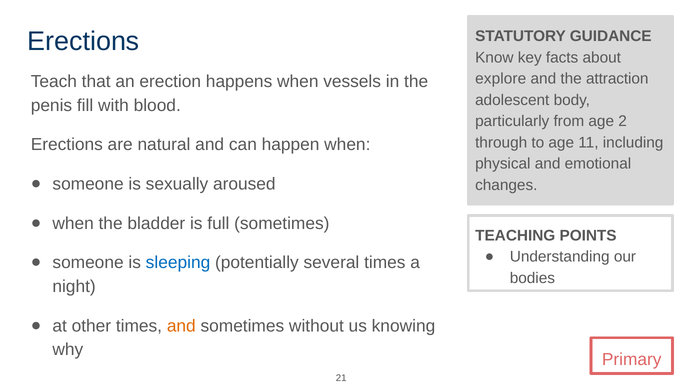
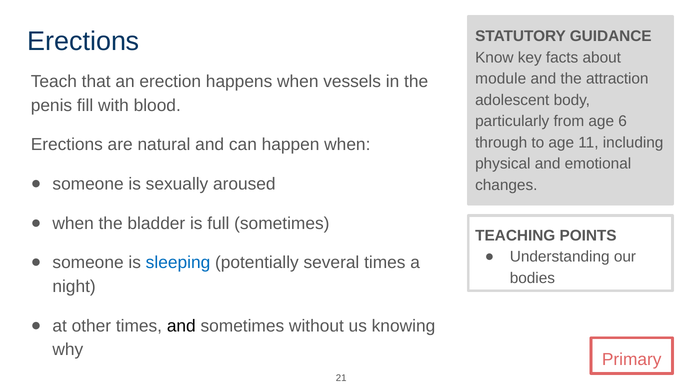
explore: explore -> module (501, 79)
2: 2 -> 6 (623, 121)
and colour: orange -> black (181, 326)
